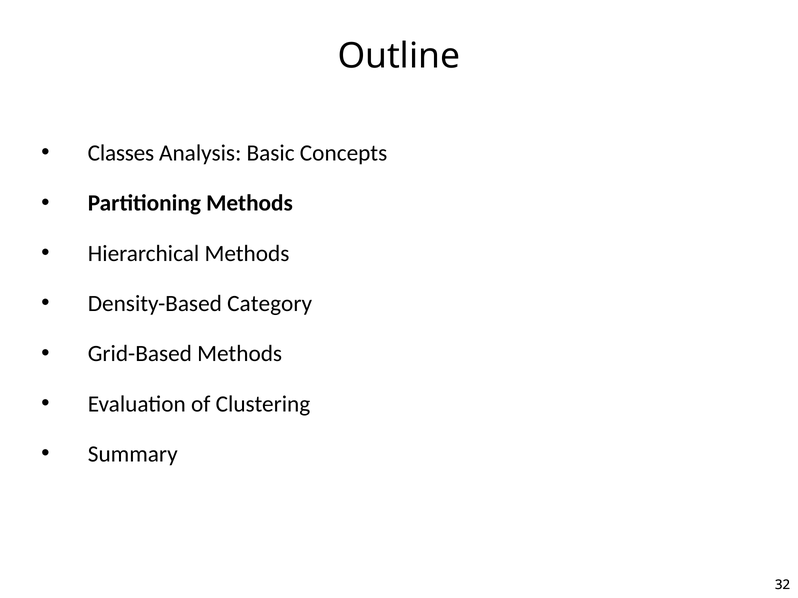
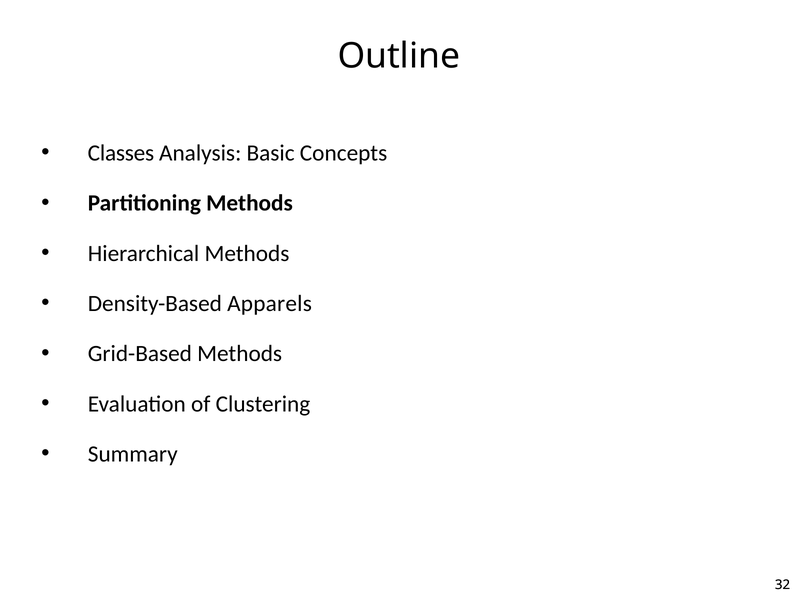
Category: Category -> Apparels (270, 304)
